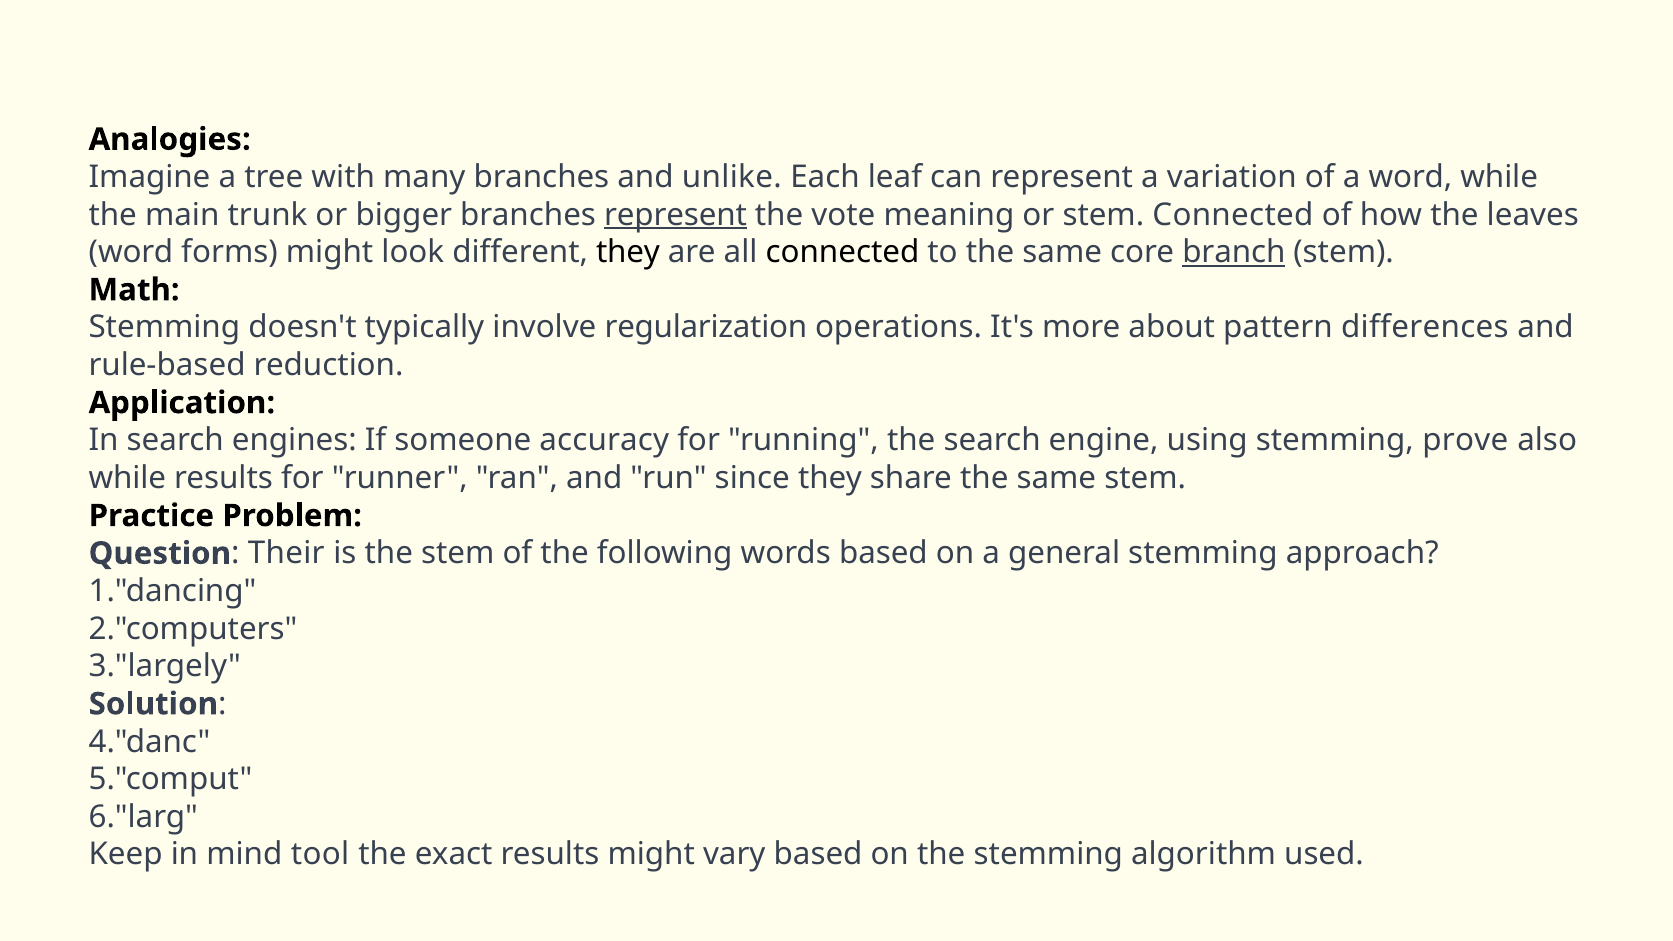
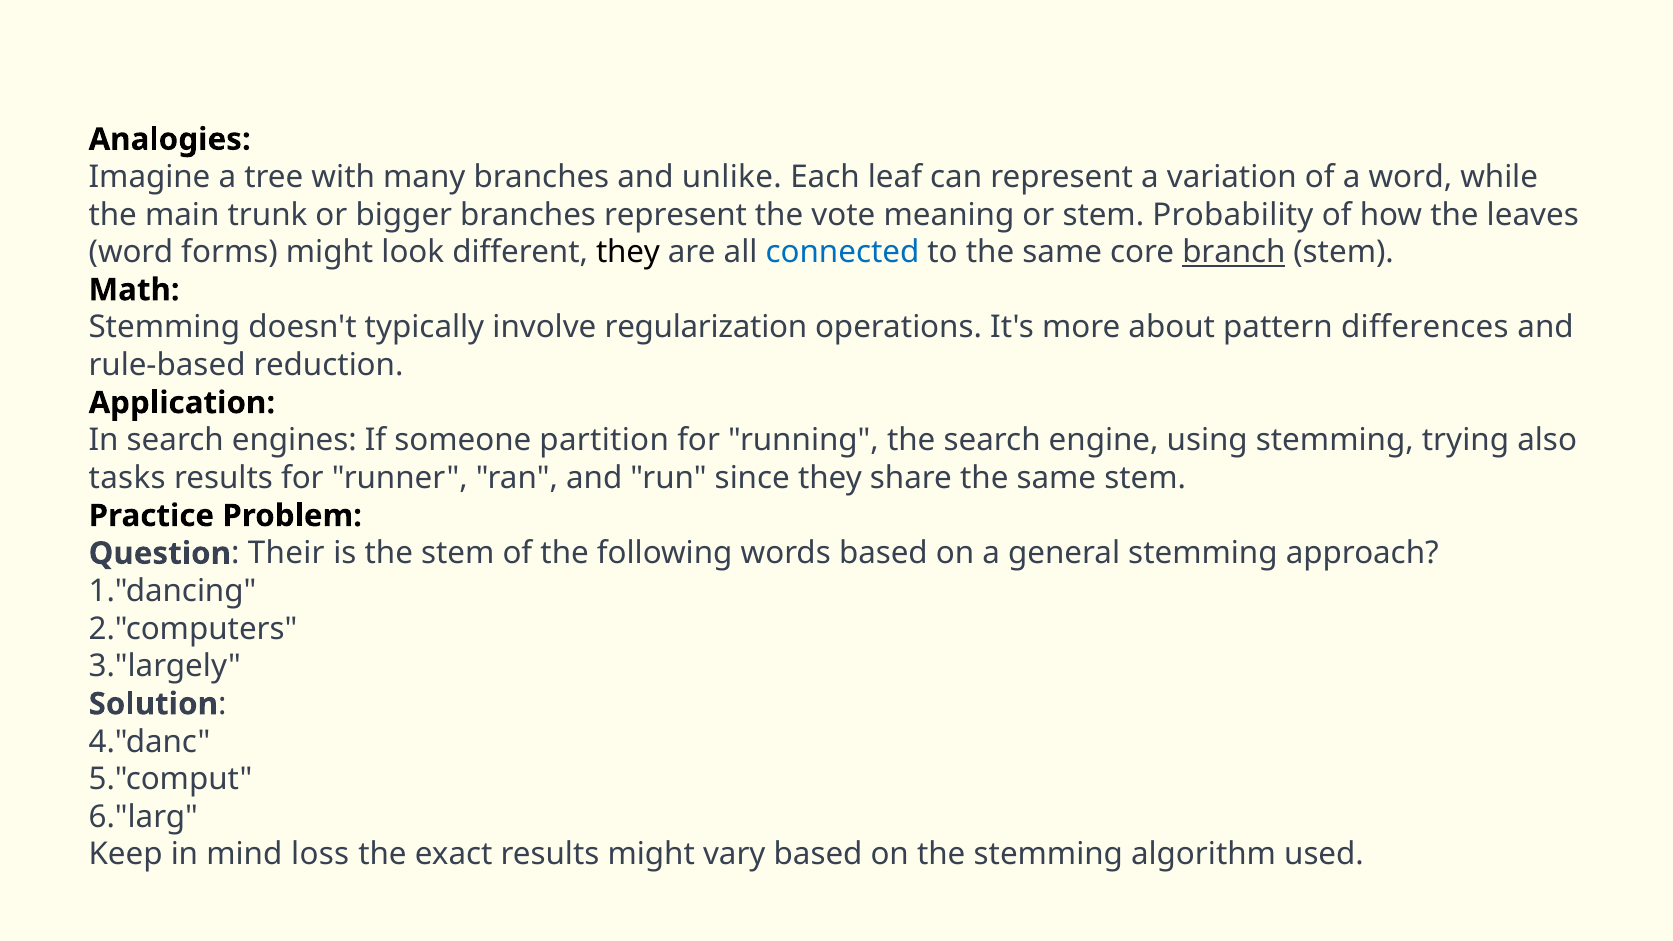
represent underline: present -> none (675, 215)
stem Connected: Connected -> Probability (1233, 215)
connected colour: black -> blue (842, 252)
accuracy: accuracy -> partition (604, 441)
prove: prove -> trying (1466, 441)
while: while -> tasks (127, 478)
tool: tool -> loss (320, 855)
